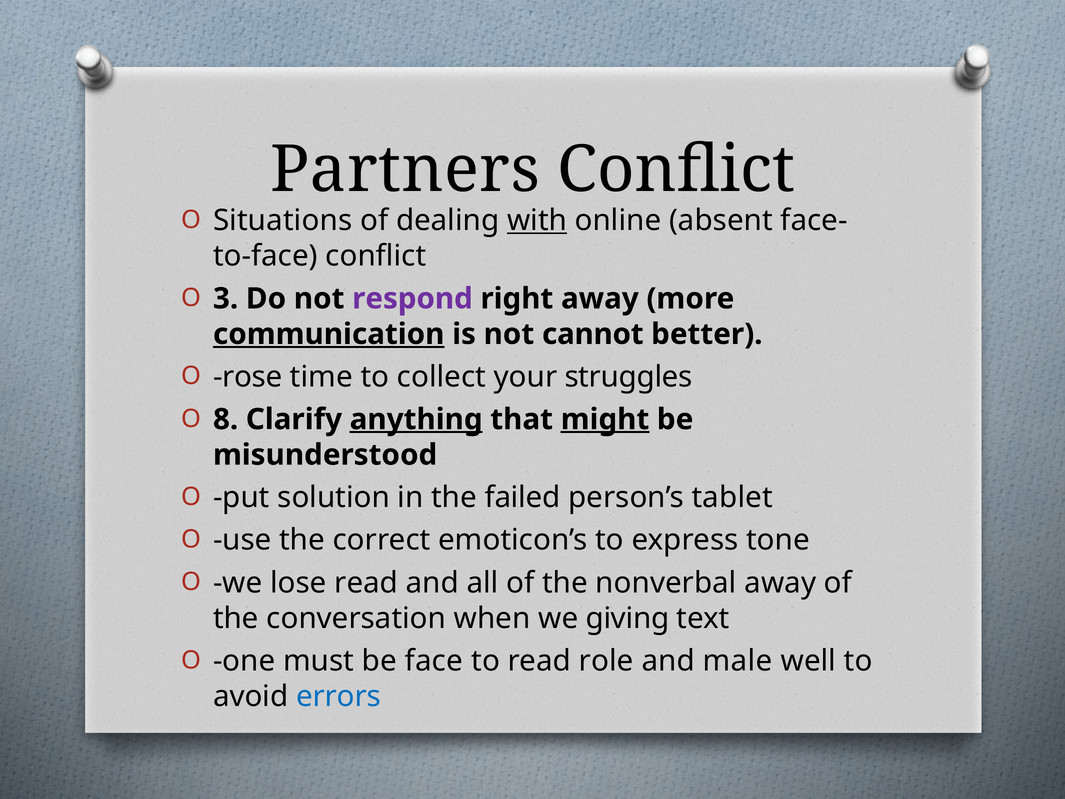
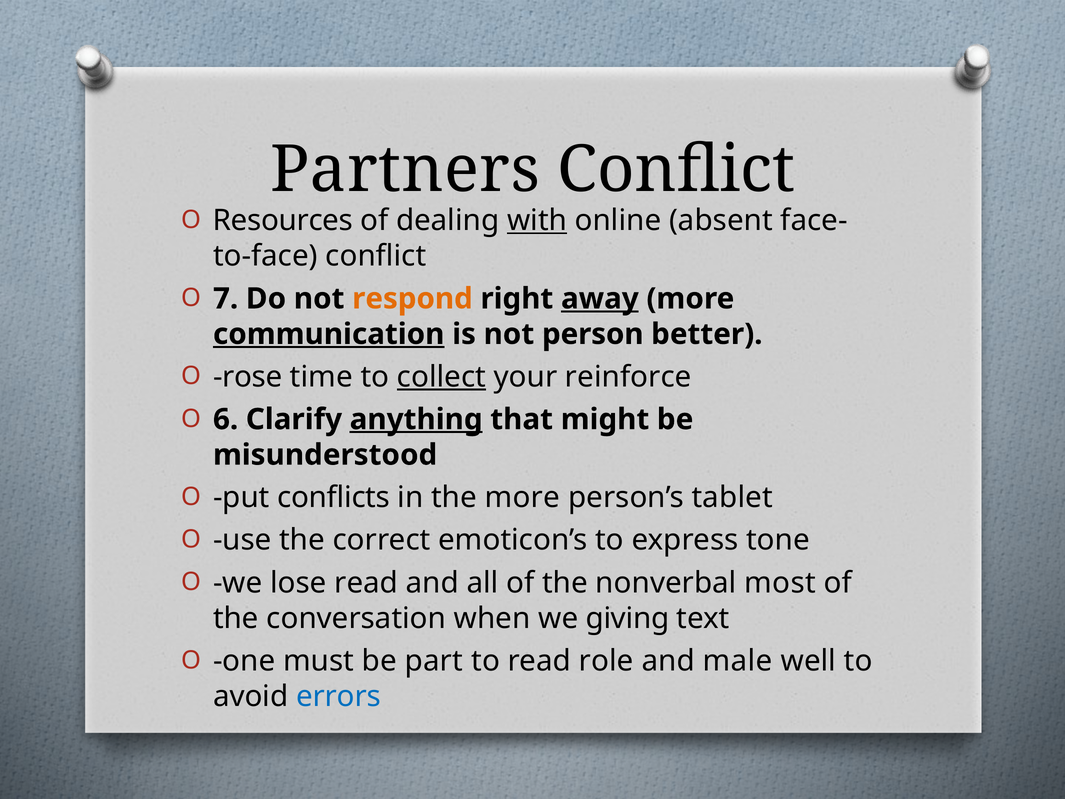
Situations: Situations -> Resources (283, 220)
3: 3 -> 7 (226, 299)
respond colour: purple -> orange (412, 299)
away underline: none -> present (600, 299)
cannot: cannot -> person (593, 334)
collect underline: none -> present (441, 377)
struggles: struggles -> reinforce (628, 377)
8: 8 -> 6 (226, 419)
might underline: present -> none (605, 419)
solution: solution -> conflicts (334, 497)
the failed: failed -> more (522, 497)
nonverbal away: away -> most (780, 583)
face: face -> part (434, 661)
